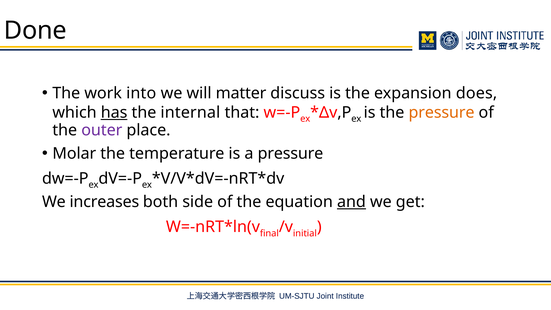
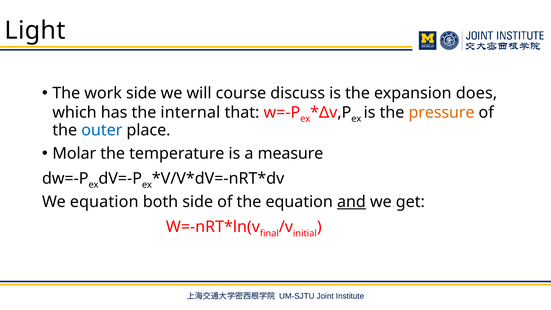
Done: Done -> Light (35, 31)
work into: into -> side (141, 93)
matter: matter -> course (241, 93)
has underline: present -> none (114, 112)
outer colour: purple -> blue (102, 130)
a pressure: pressure -> measure (290, 153)
We increases: increases -> equation (104, 202)
